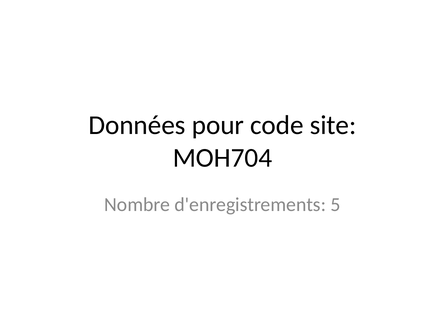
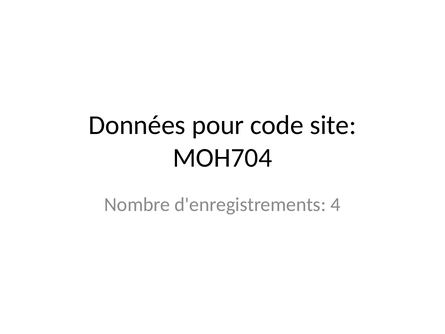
5: 5 -> 4 (336, 205)
